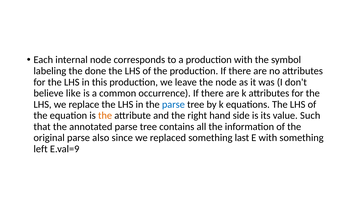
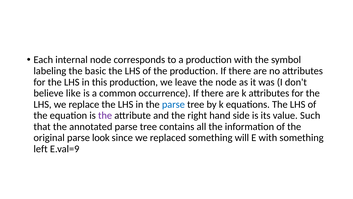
done: done -> basic (95, 71)
the colour: orange -> purple (105, 115)
also: also -> look (101, 138)
last: last -> will (242, 138)
